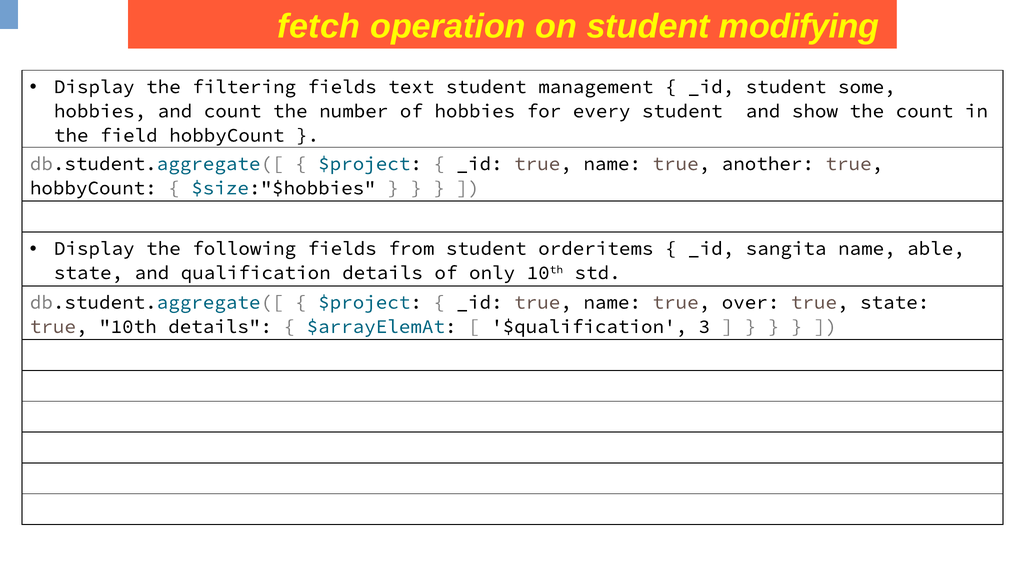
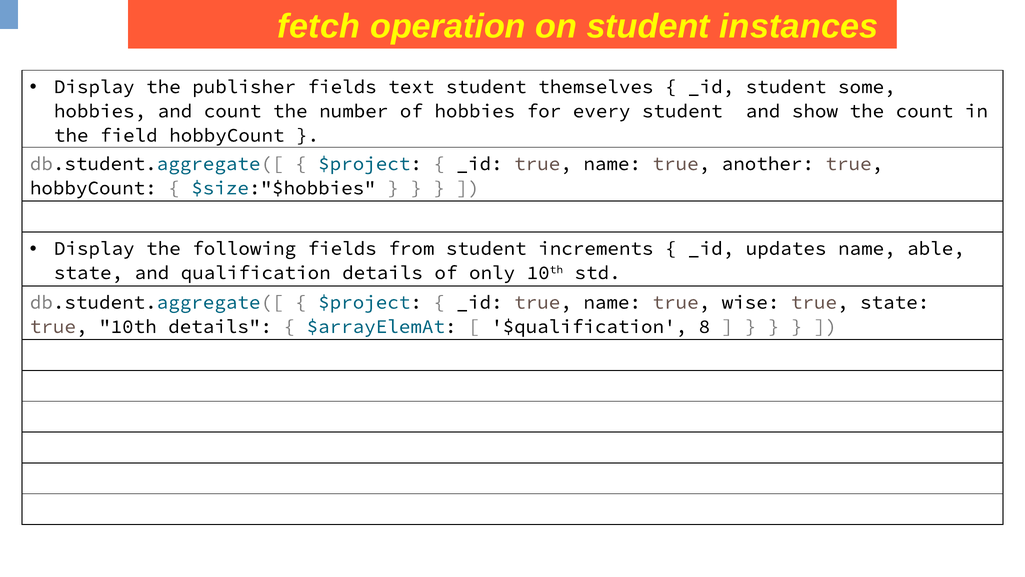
modifying: modifying -> instances (799, 27)
filtering: filtering -> publisher (244, 87)
management: management -> themselves (596, 87)
orderitems: orderitems -> increments (596, 248)
sangita: sangita -> updates (786, 248)
over: over -> wise (751, 302)
3: 3 -> 8 (704, 326)
